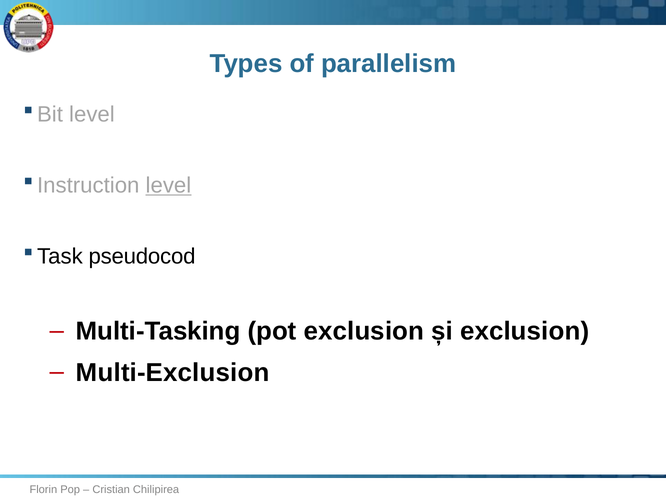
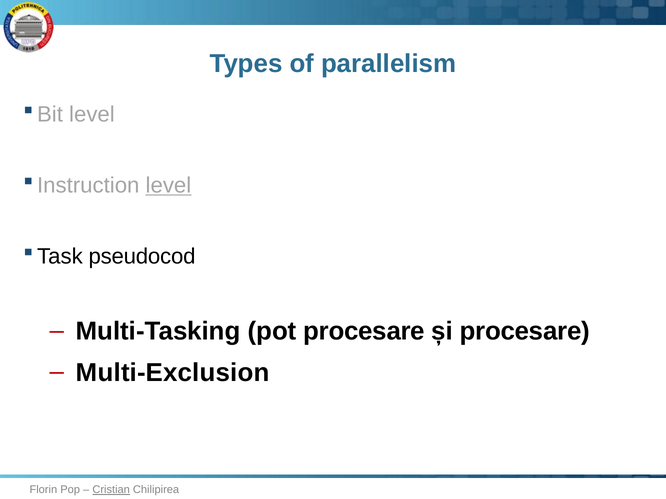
pot exclusion: exclusion -> procesare (364, 332)
și exclusion: exclusion -> procesare (525, 332)
Cristian underline: none -> present (111, 490)
